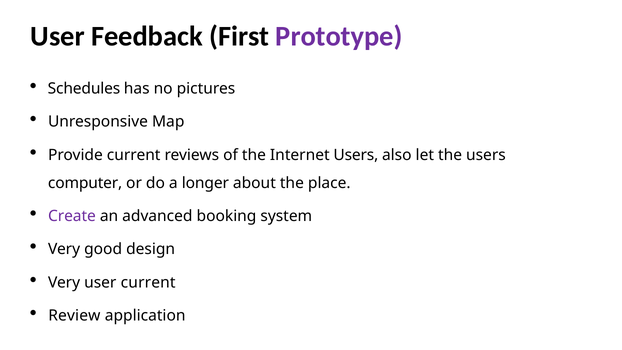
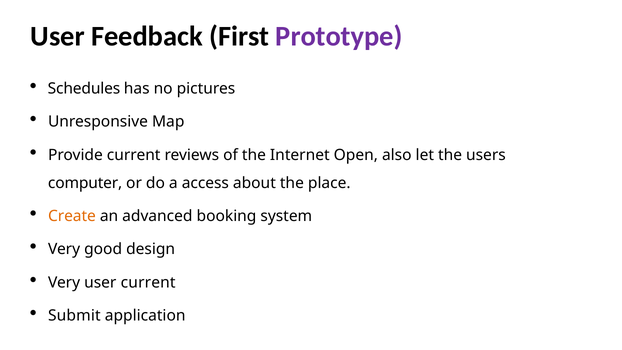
Internet Users: Users -> Open (356, 155)
longer: longer -> access (205, 183)
Create colour: purple -> orange (72, 216)
Review: Review -> Submit (74, 316)
